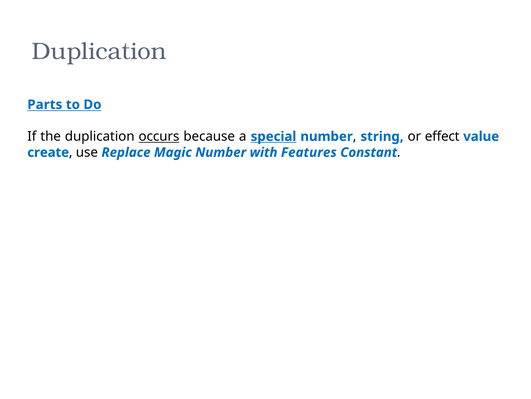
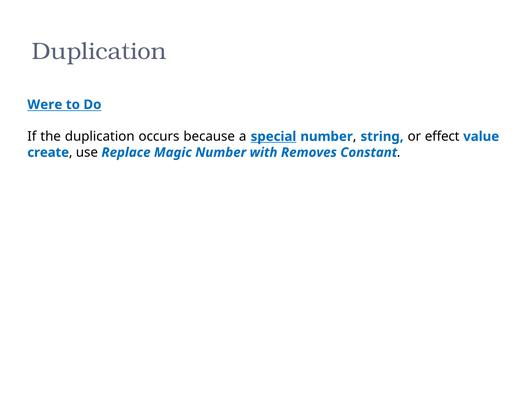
Parts: Parts -> Were (45, 104)
occurs underline: present -> none (159, 136)
Features: Features -> Removes (309, 152)
